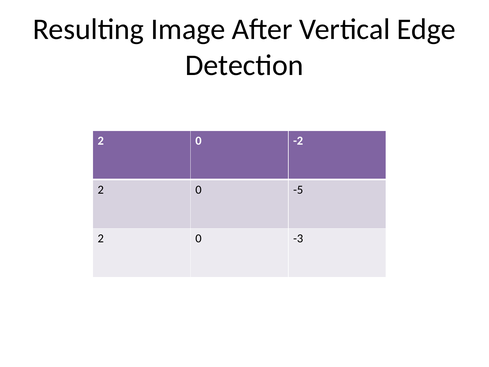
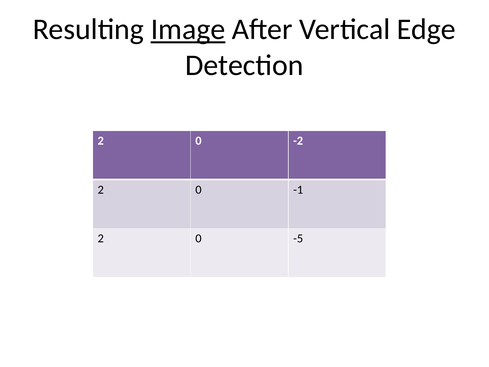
Image underline: none -> present (188, 29)
-5: -5 -> -1 (298, 190)
-3: -3 -> -5 (298, 238)
